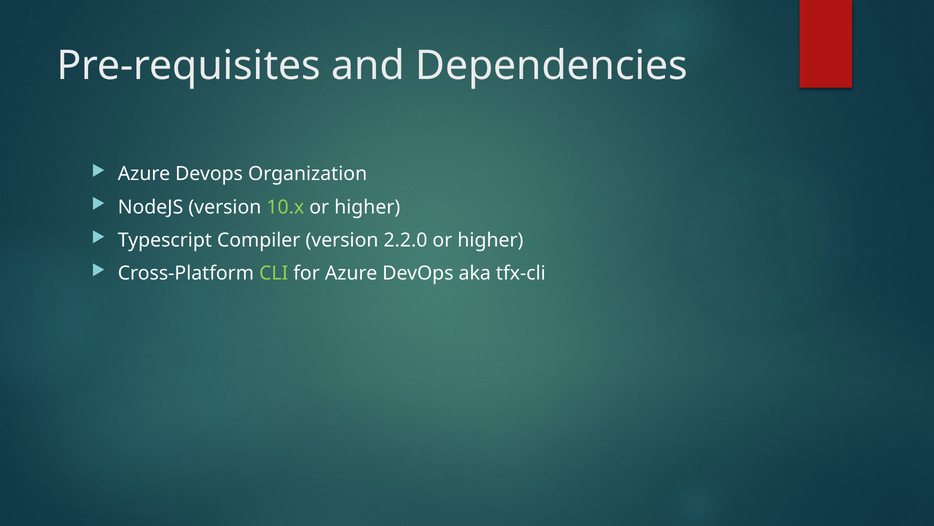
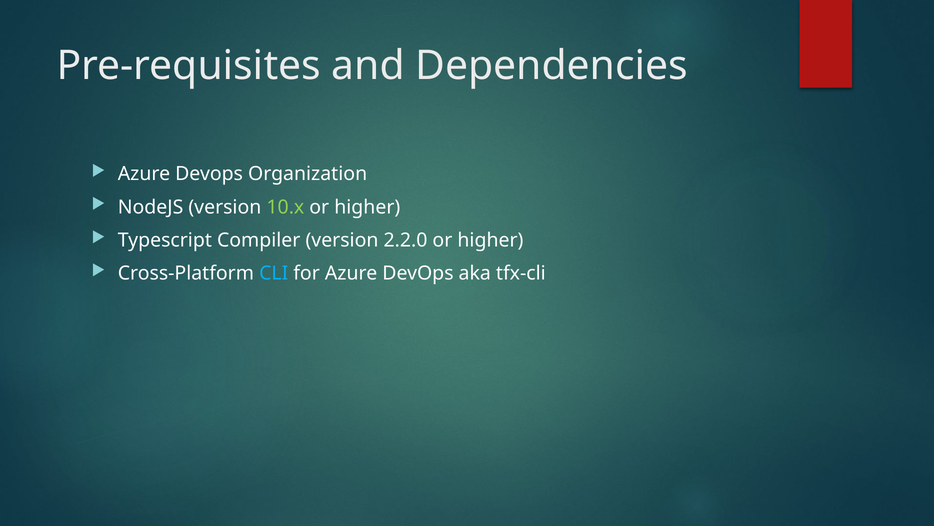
CLI colour: light green -> light blue (274, 273)
